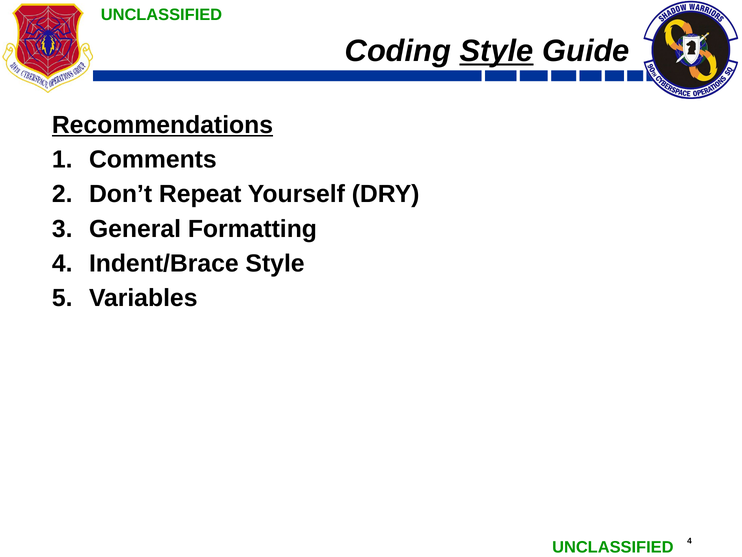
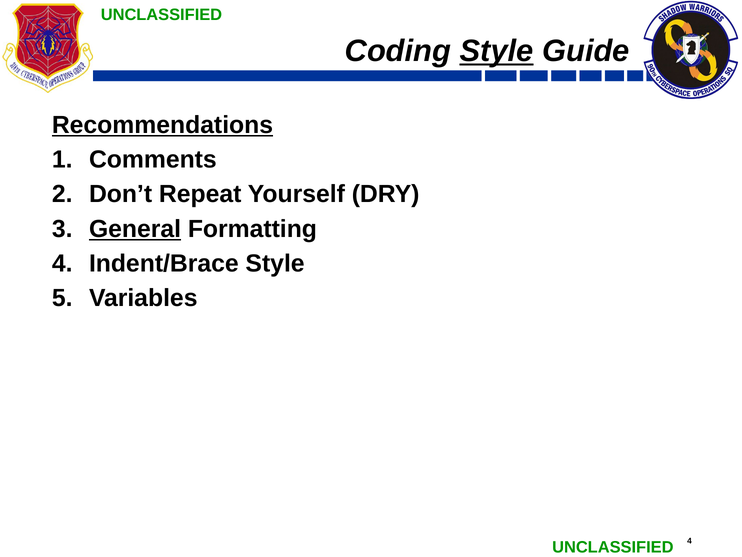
General underline: none -> present (135, 229)
